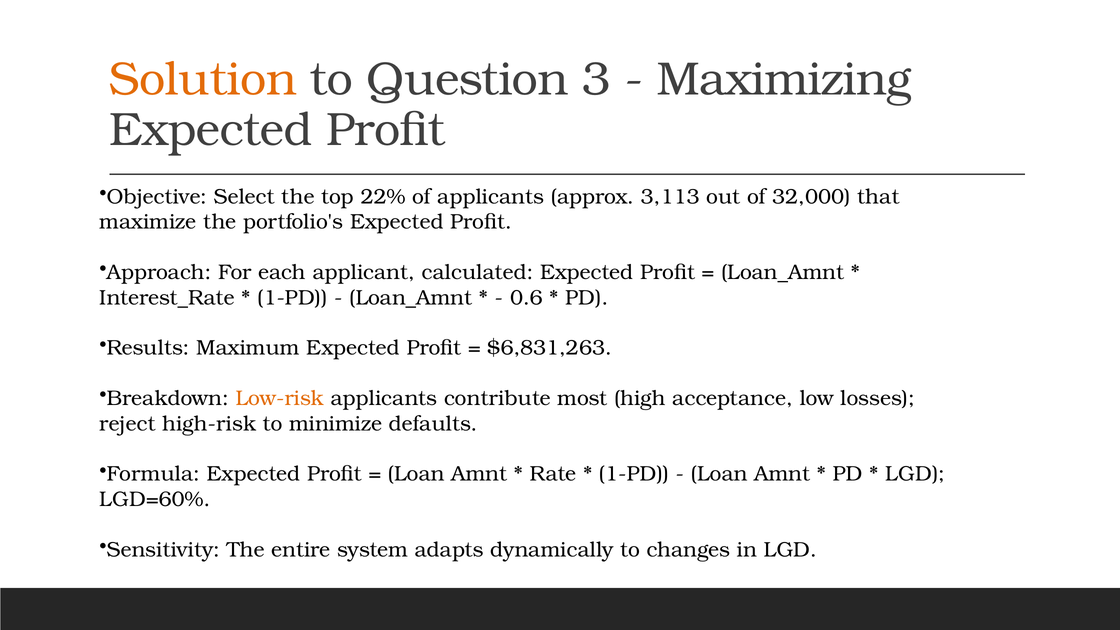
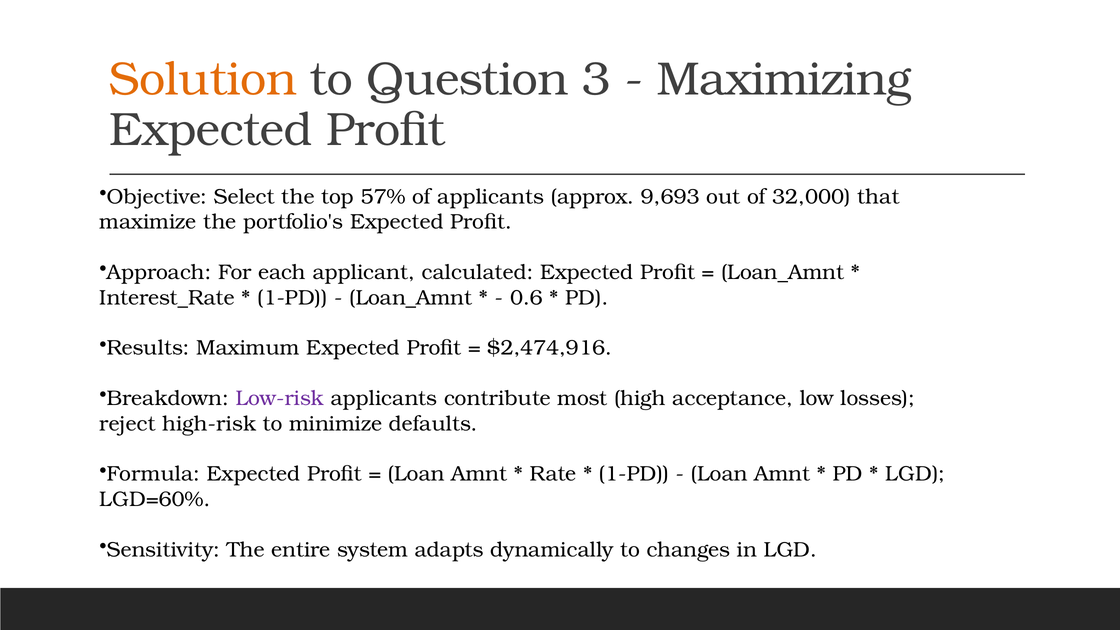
22%: 22% -> 57% (383, 197)
3,113: 3,113 -> 9,693 (670, 197)
$6,831,263: $6,831,263 -> $2,474,916 (550, 348)
Low-risk colour: orange -> purple (280, 398)
